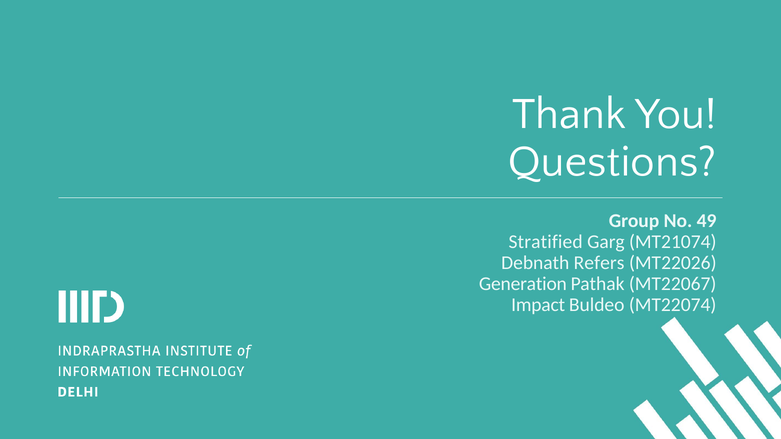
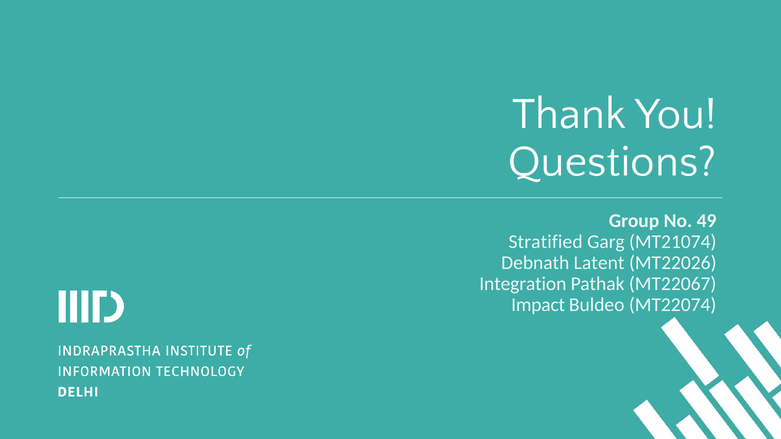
Refers: Refers -> Latent (599, 263)
Generation: Generation -> Integration (523, 284)
